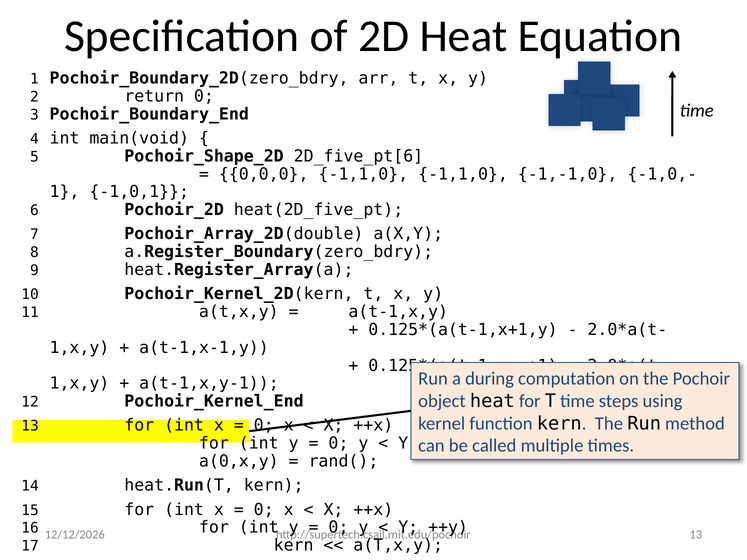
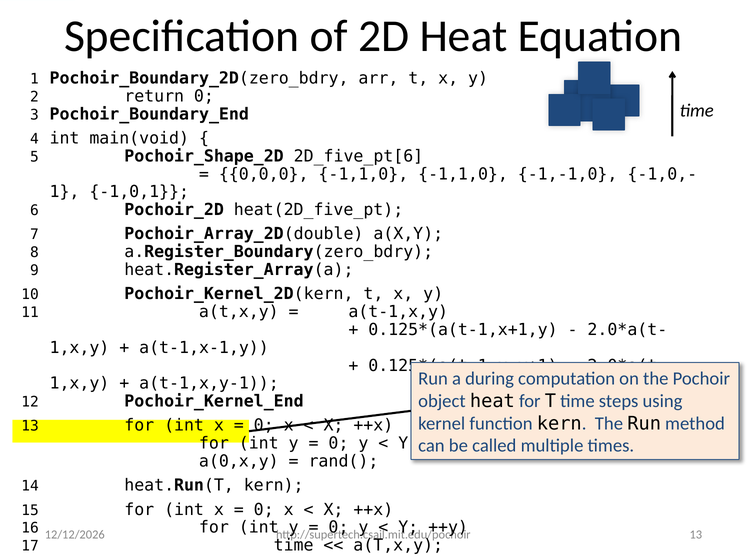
17 kern: kern -> time (294, 546)
